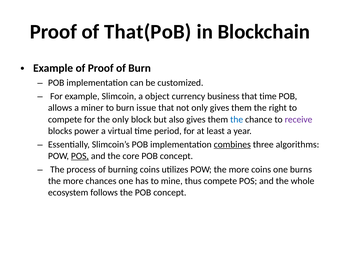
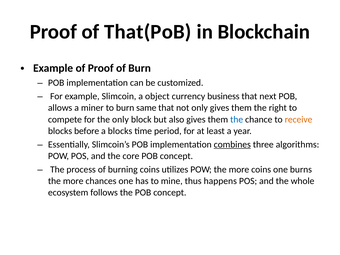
that time: time -> next (268, 96)
issue: issue -> same (146, 108)
receive colour: purple -> orange (299, 119)
power: power -> before (87, 131)
a virtual: virtual -> blocks (120, 131)
POS underline: present -> none (80, 156)
thus compete: compete -> happens (220, 181)
